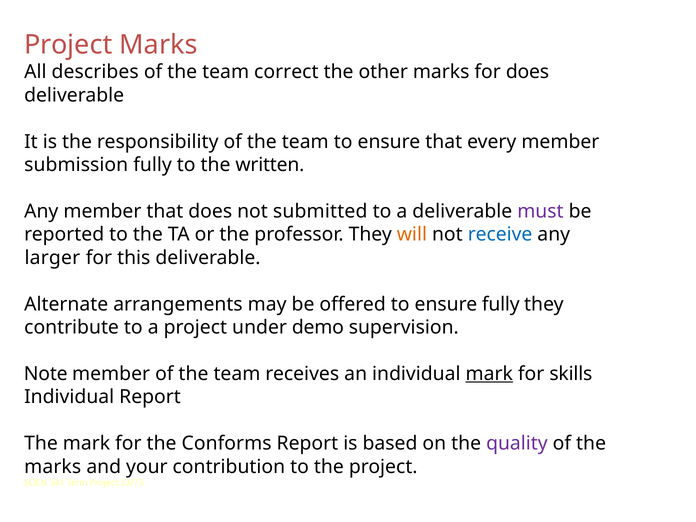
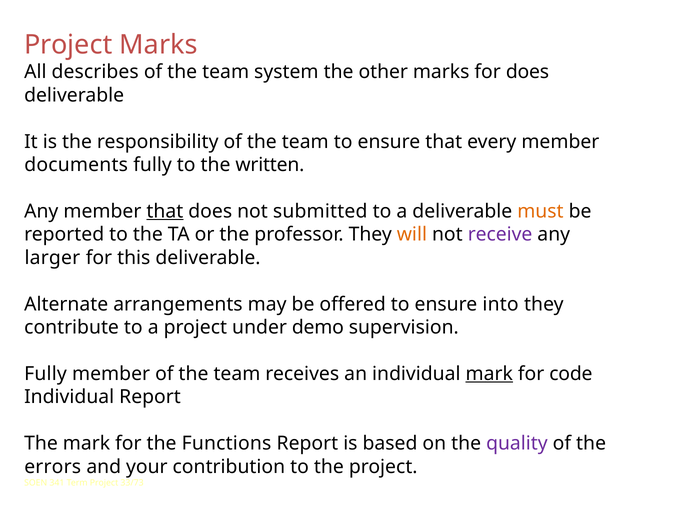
correct: correct -> system (286, 72)
submission: submission -> documents (76, 165)
that underline: none -> present (165, 211)
must colour: purple -> orange (540, 211)
receive colour: blue -> purple (500, 235)
ensure fully: fully -> into (501, 304)
Note: Note -> Fully (46, 374)
skills: skills -> code (571, 374)
Conforms: Conforms -> Functions (227, 443)
marks: marks -> errors (53, 467)
